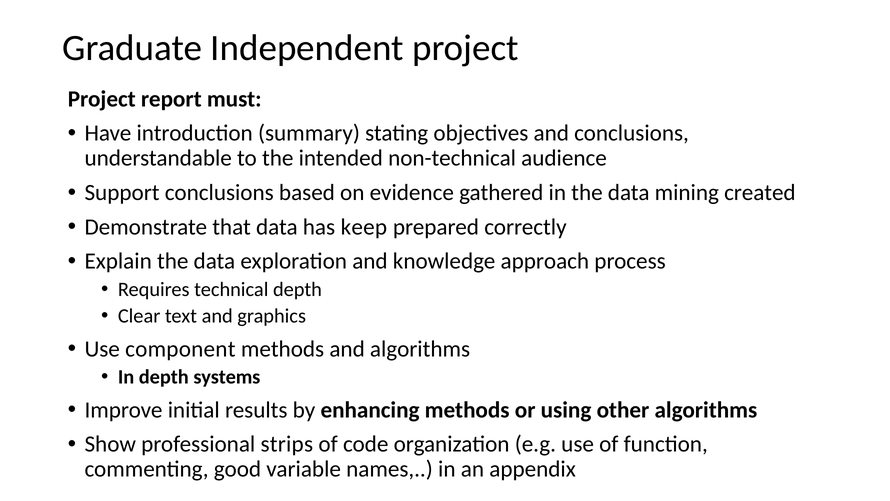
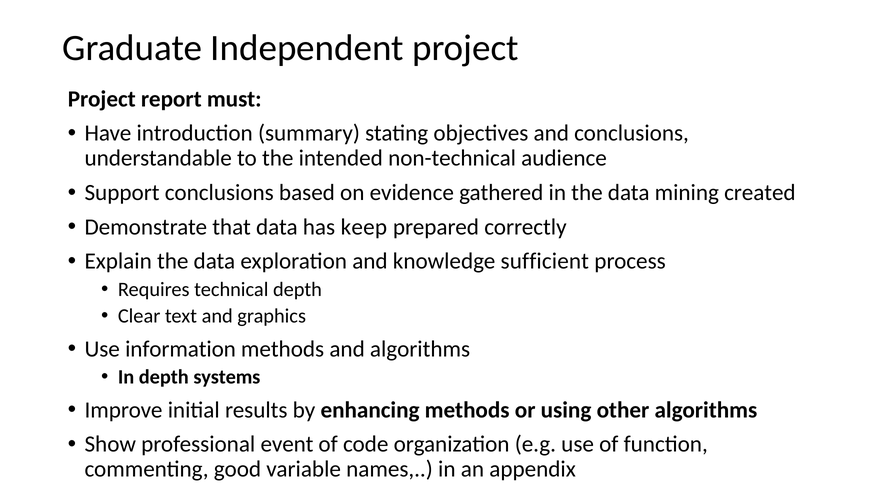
approach: approach -> sufficient (545, 261)
component: component -> information (181, 349)
strips: strips -> event (287, 444)
